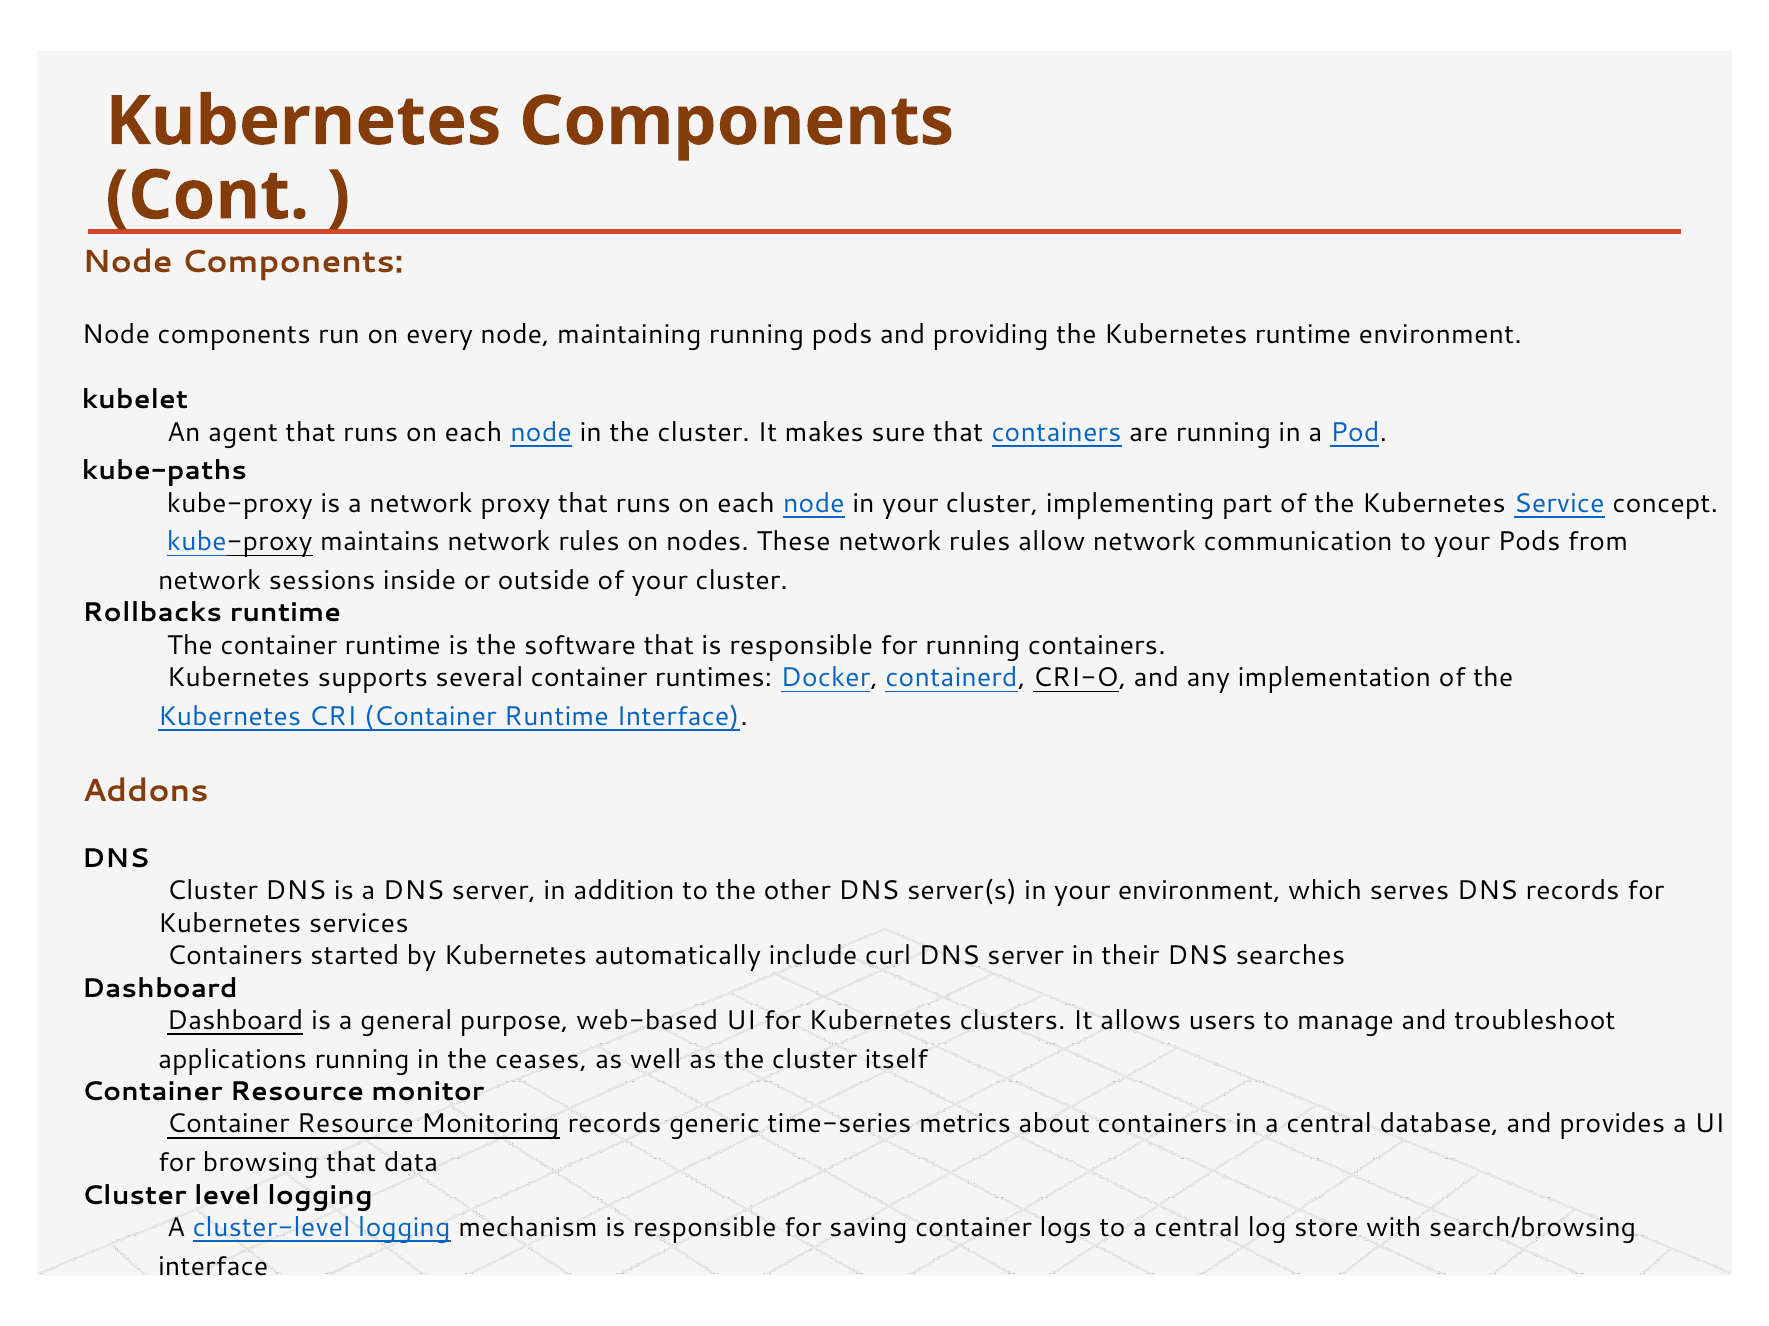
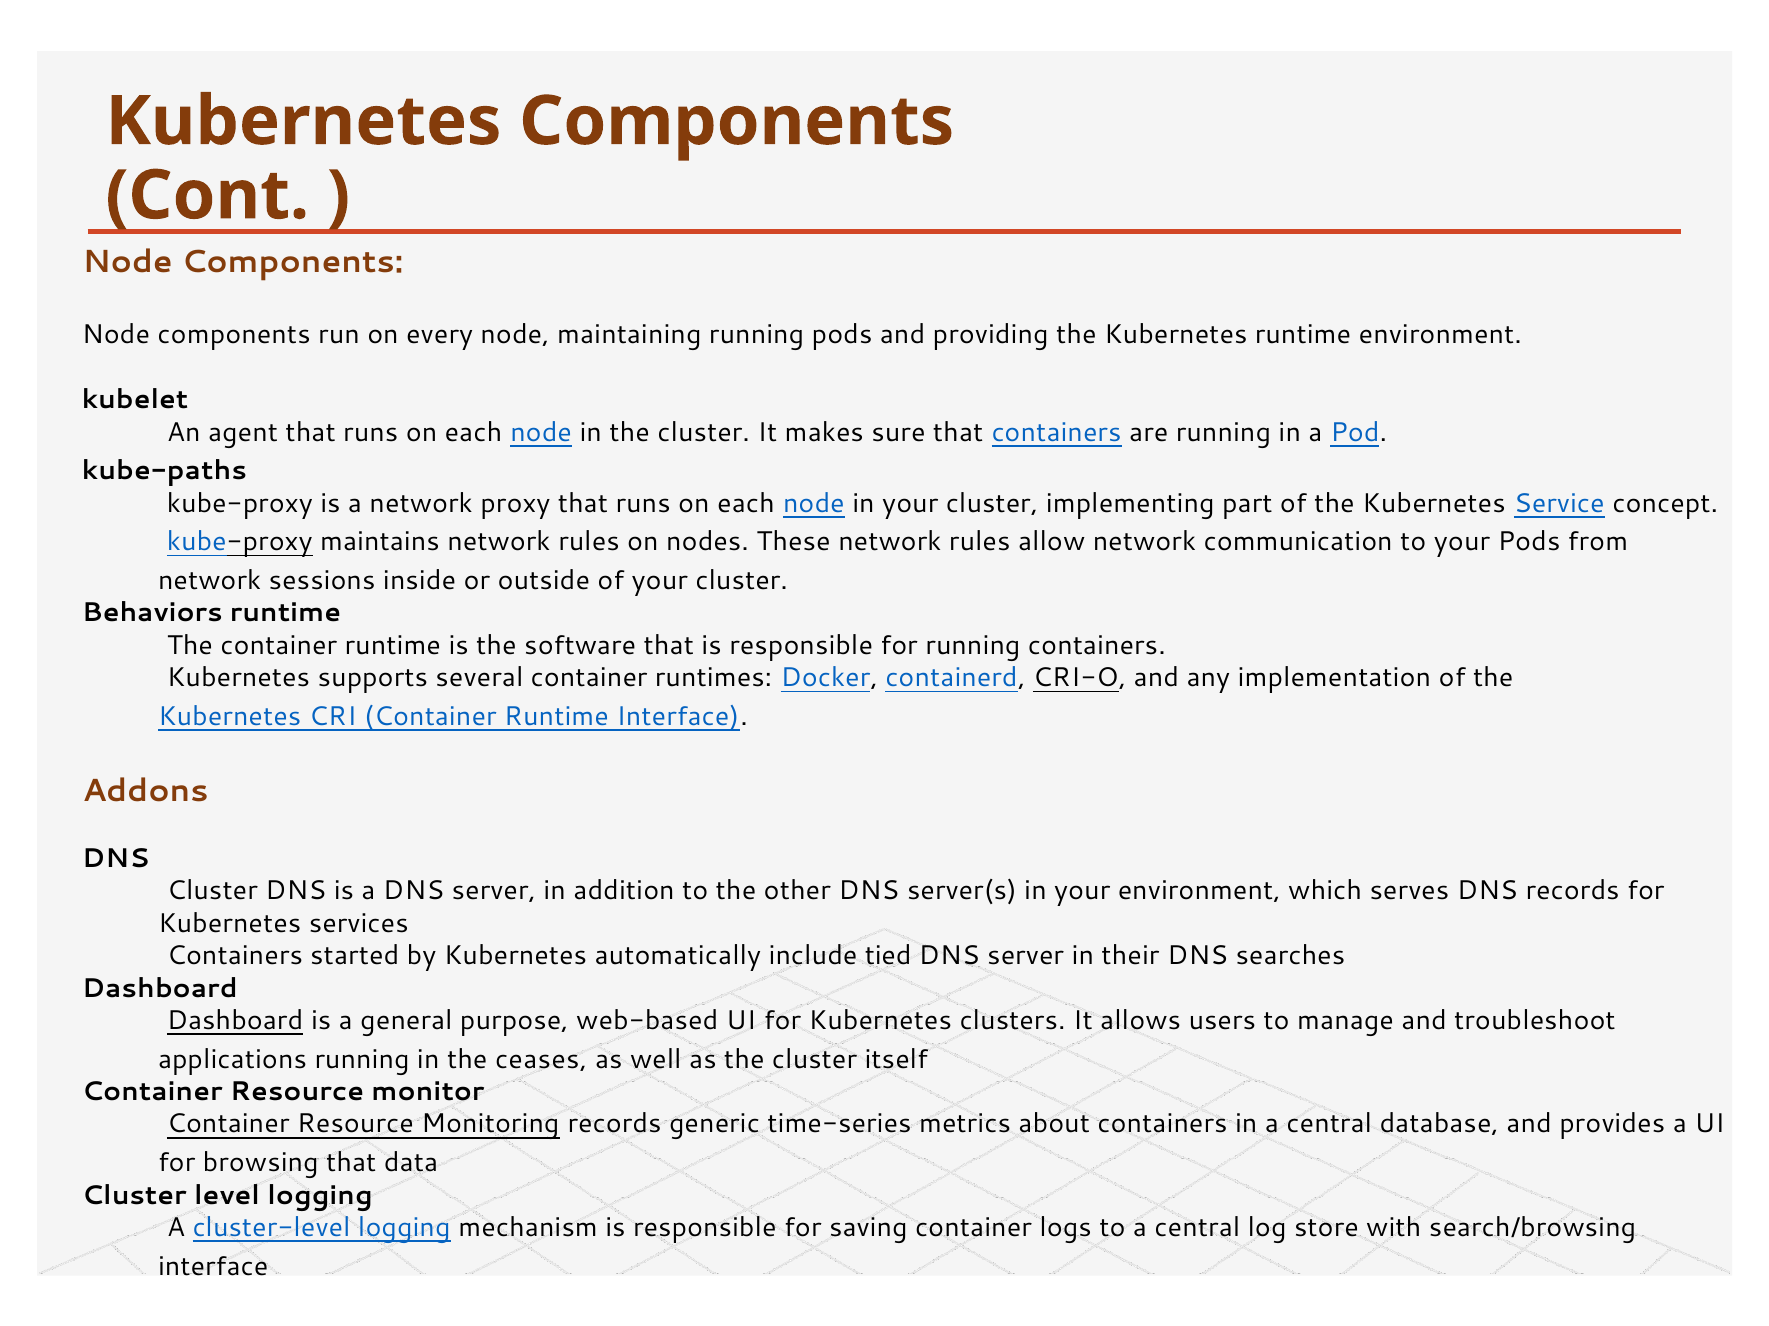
Rollbacks: Rollbacks -> Behaviors (152, 613)
curl: curl -> tied (888, 956)
